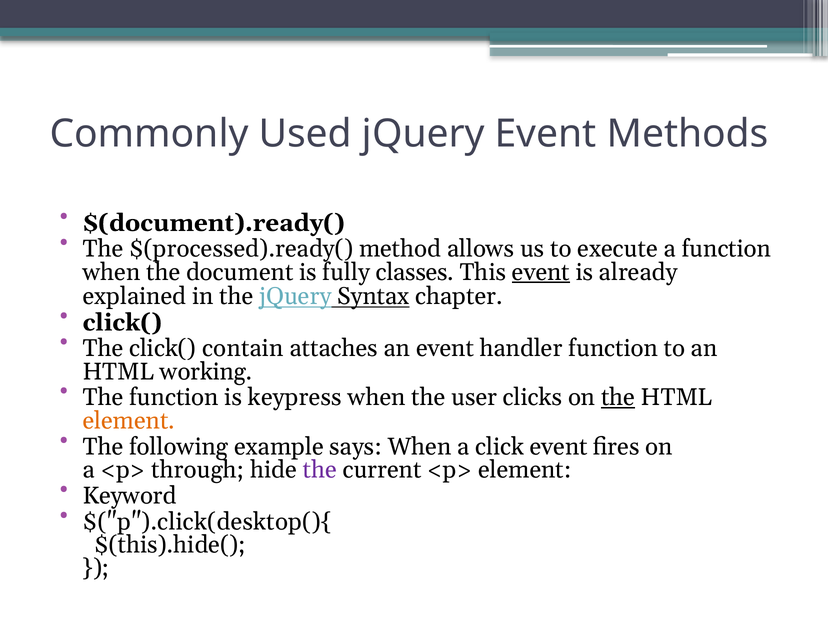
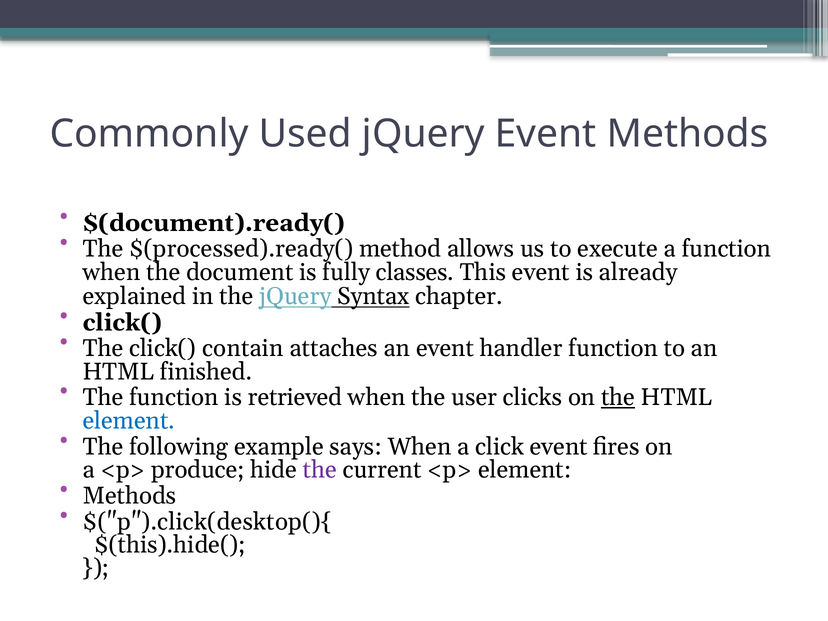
event underline: present -> none (541, 272)
working: working -> finished (206, 372)
keypress: keypress -> retrieved (295, 397)
element colour: orange -> blue (129, 421)
through: through -> produce (198, 470)
Keyword: Keyword -> Methods (130, 496)
